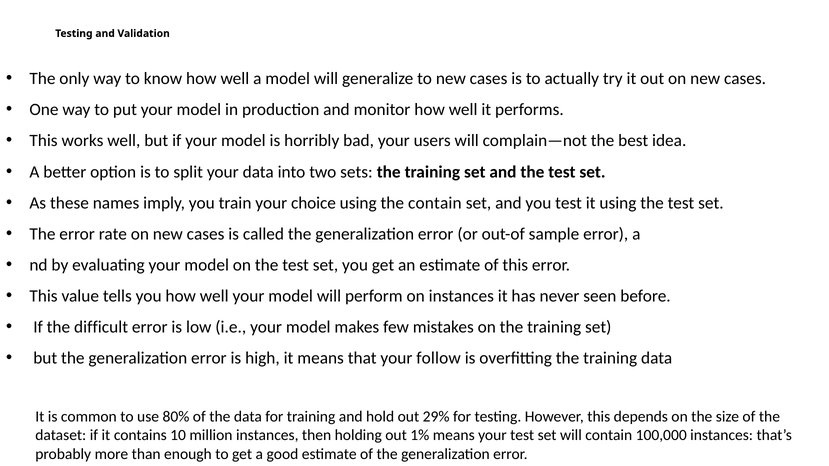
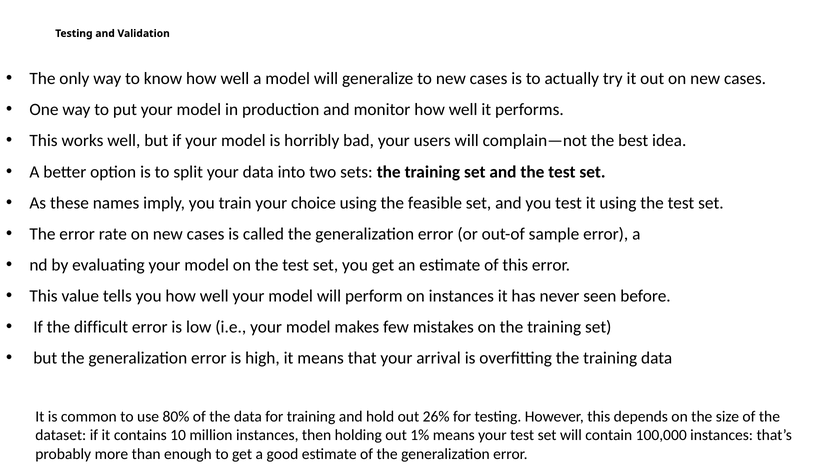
the contain: contain -> feasible (435, 203)
follow: follow -> arrival (439, 358)
29%: 29% -> 26% (436, 417)
